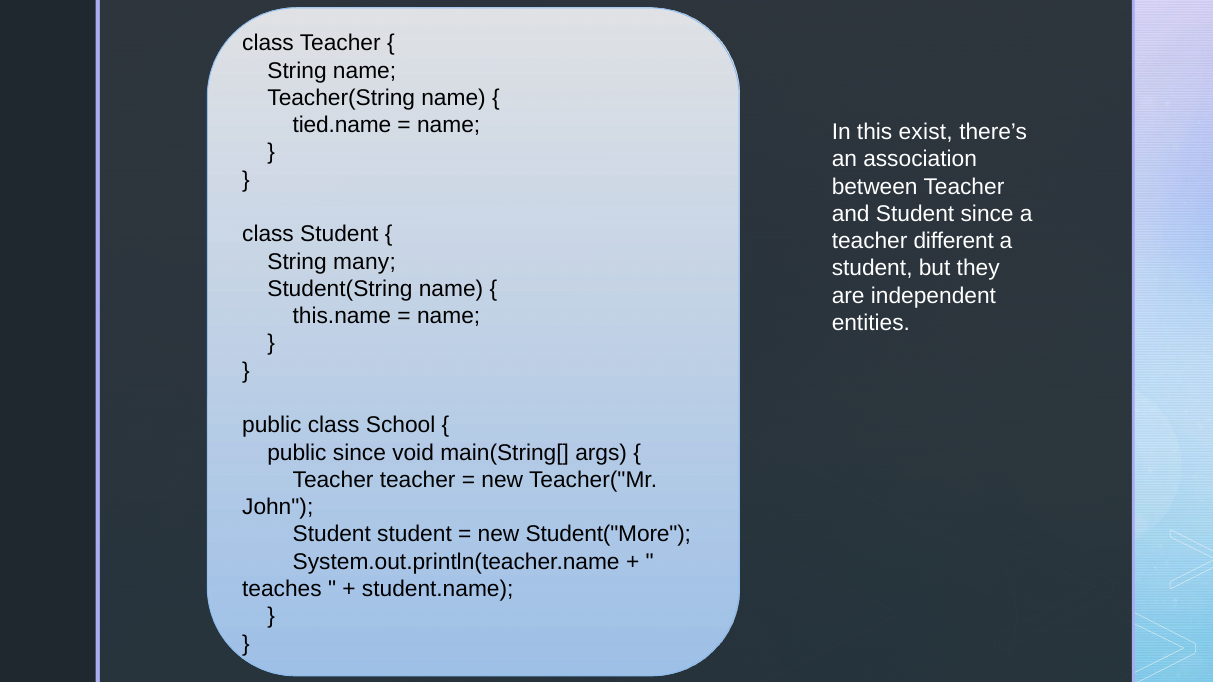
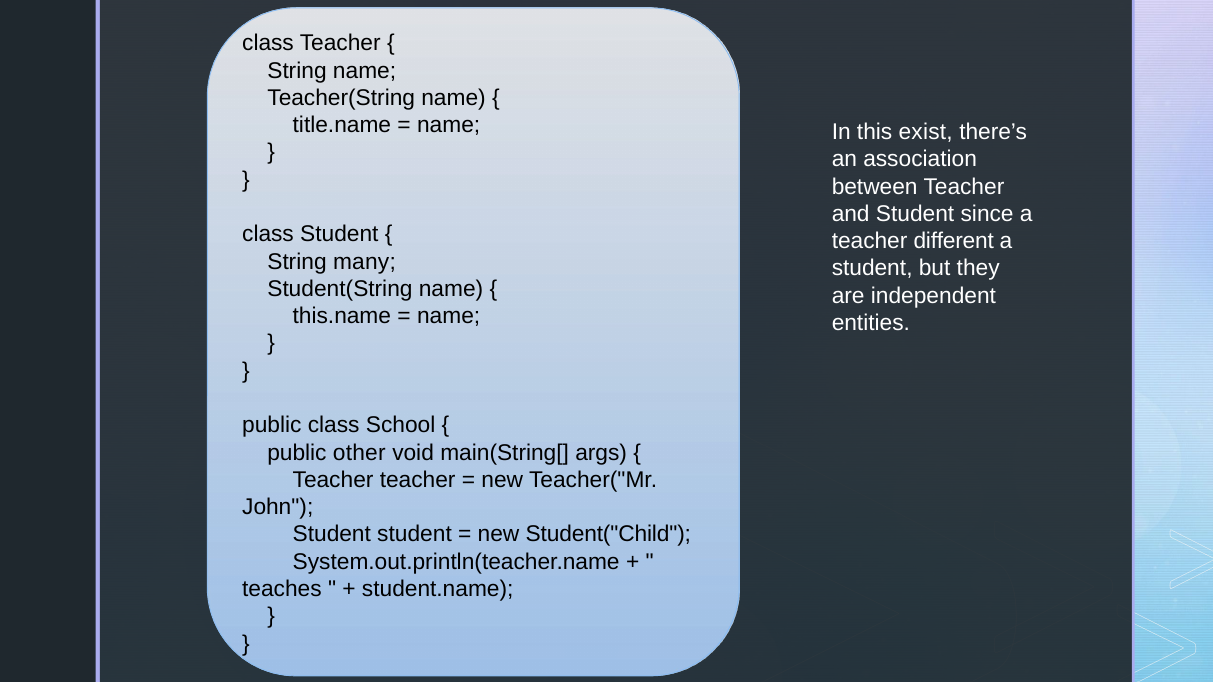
tied.name: tied.name -> title.name (342, 125)
public since: since -> other (359, 453)
Student("More: Student("More -> Student("Child (608, 535)
